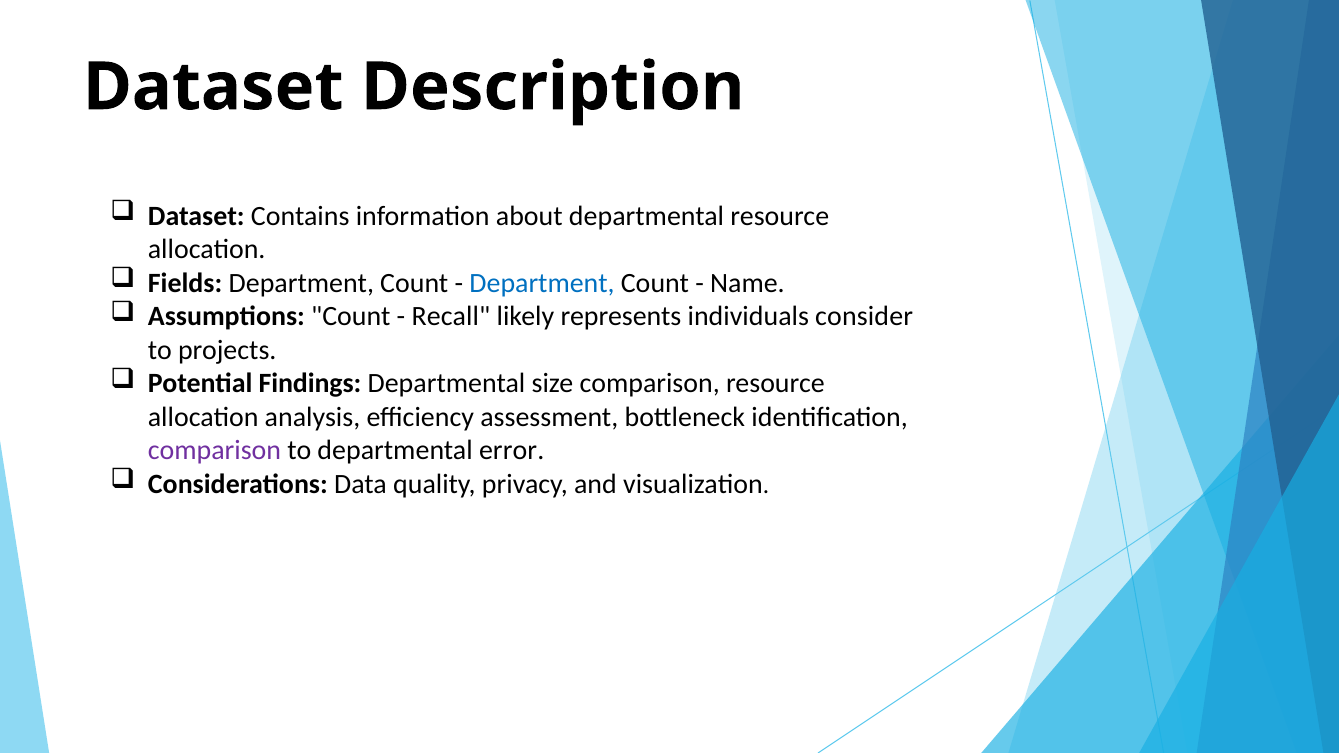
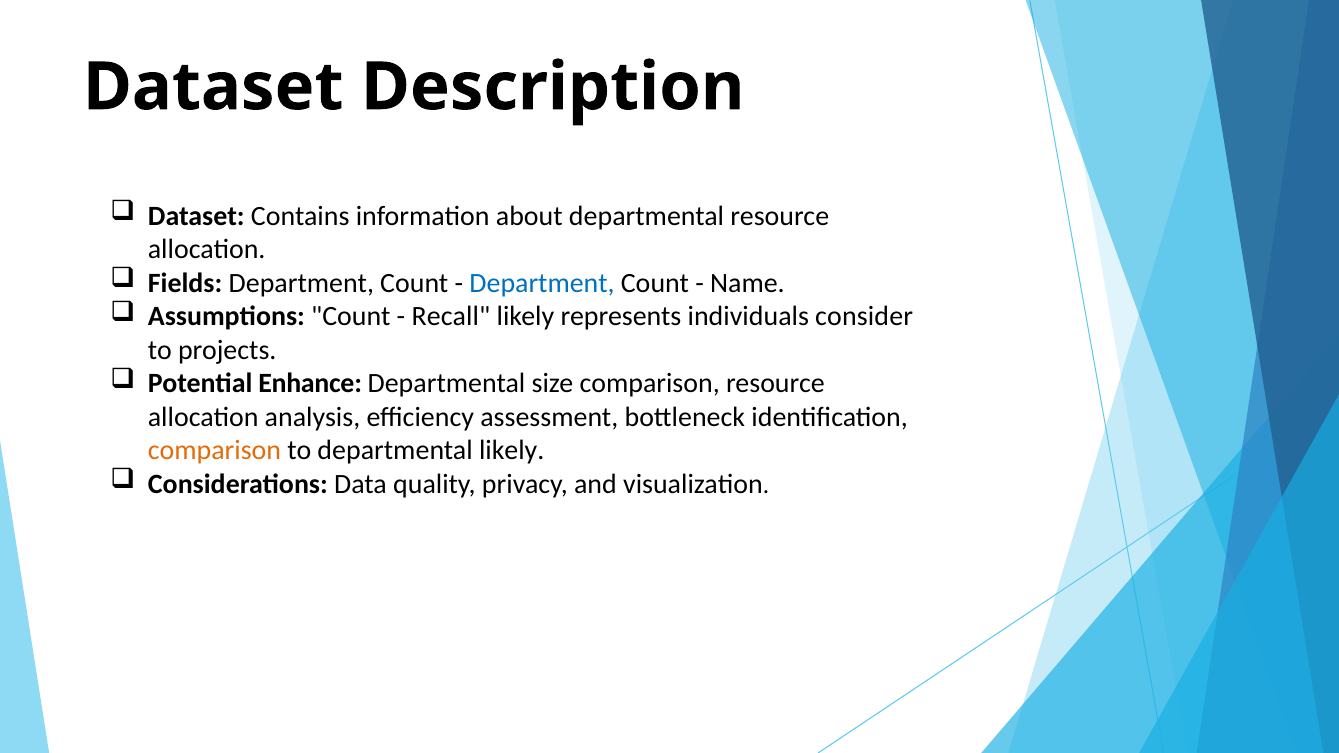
Findings: Findings -> Enhance (310, 384)
comparison colour: purple -> orange (214, 451)
departmental error: error -> likely (512, 451)
